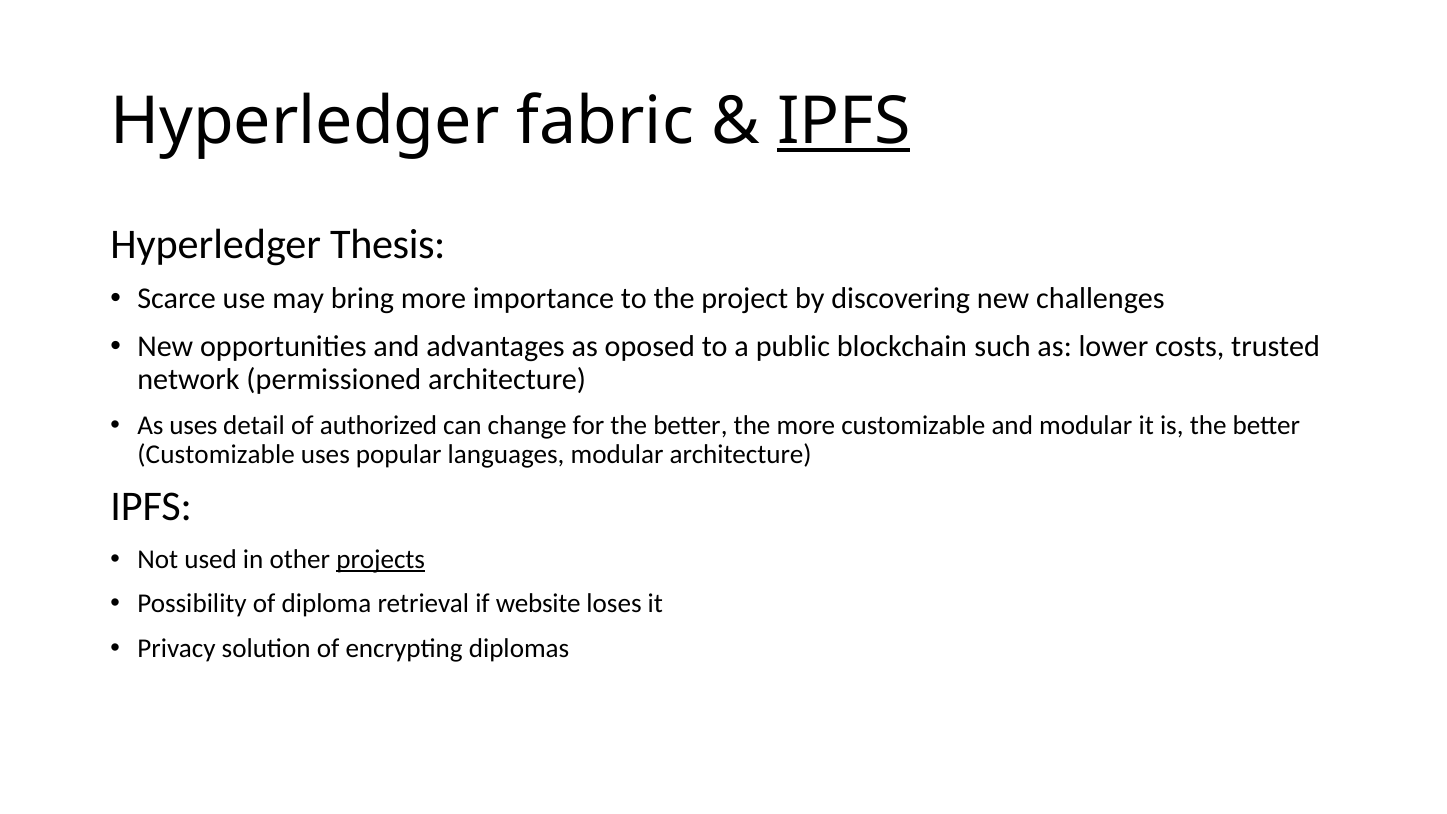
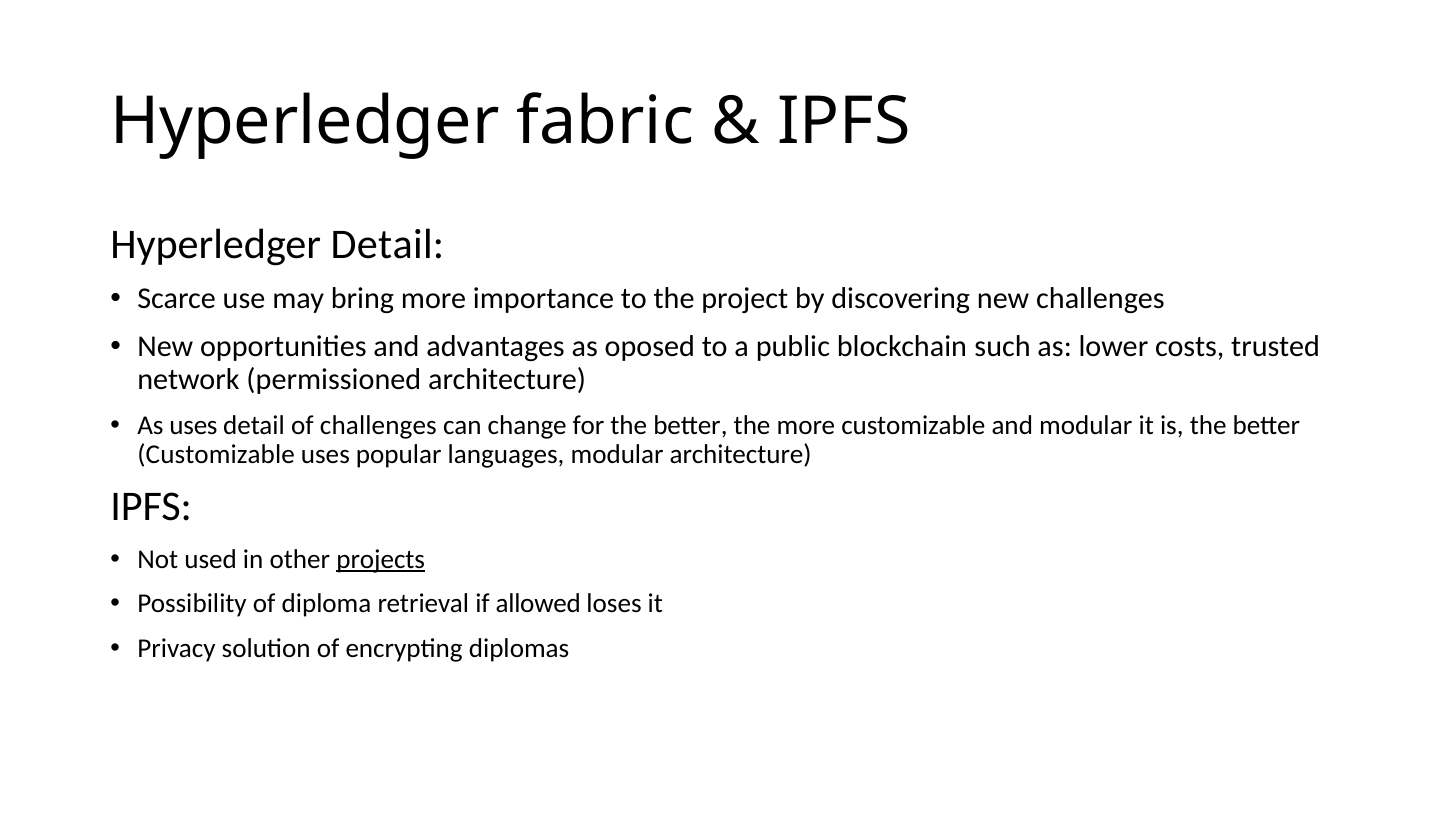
IPFS underline: present -> none (844, 122)
Hyperledger Thesis: Thesis -> Detail (387, 245)
of authorized: authorized -> challenges (378, 425)
website: website -> allowed (538, 604)
